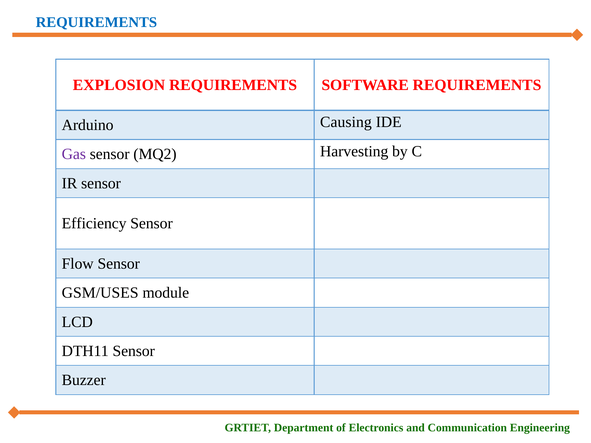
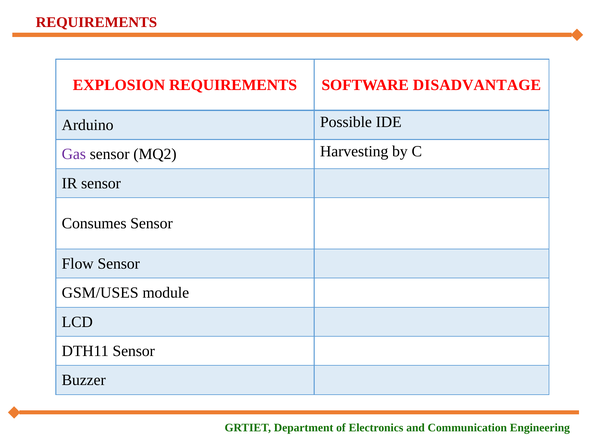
REQUIREMENTS colour: blue -> red (96, 22)
SOFTWARE REQUIREMENTS: REQUIREMENTS -> DISADVANTAGE (477, 85)
Causing: Causing -> Possible (346, 122)
Efficiency: Efficiency -> Consumes (94, 224)
